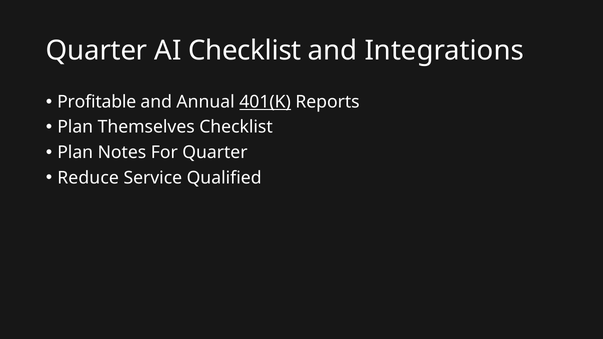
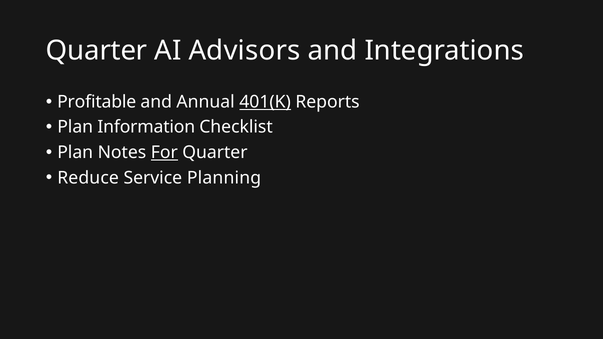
AI Checklist: Checklist -> Advisors (244, 51)
Themselves: Themselves -> Information (146, 127)
For underline: none -> present (164, 153)
Qualified: Qualified -> Planning (224, 178)
